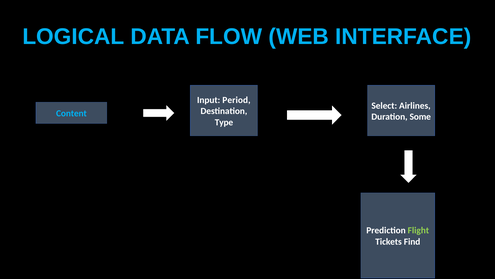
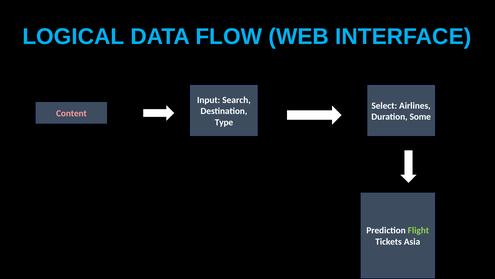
Period: Period -> Search (236, 100)
Content colour: light blue -> pink (71, 113)
Find: Find -> Asia (412, 241)
